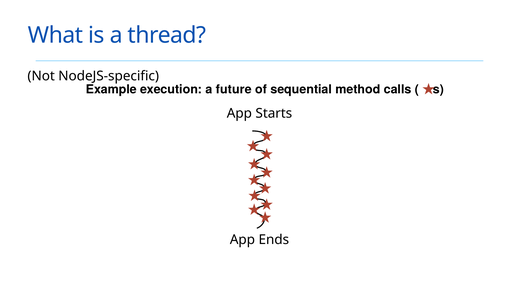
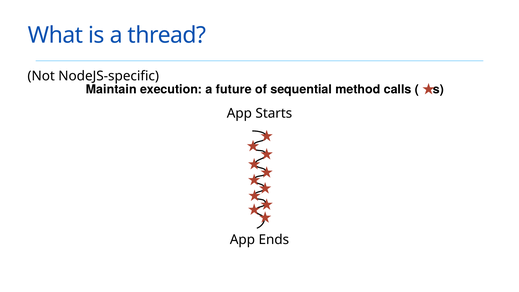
Example: Example -> Maintain (111, 90)
